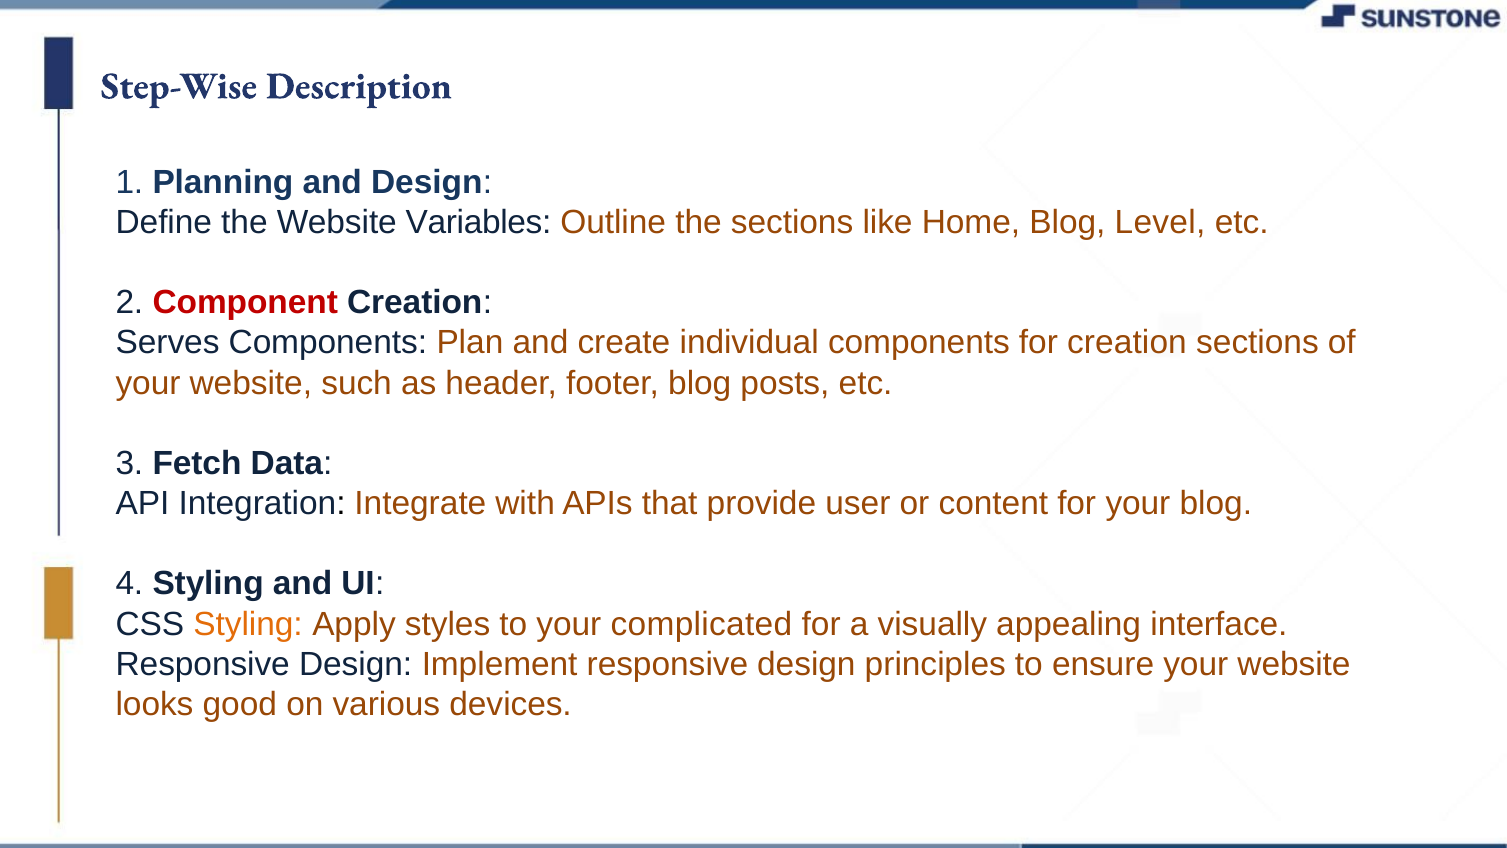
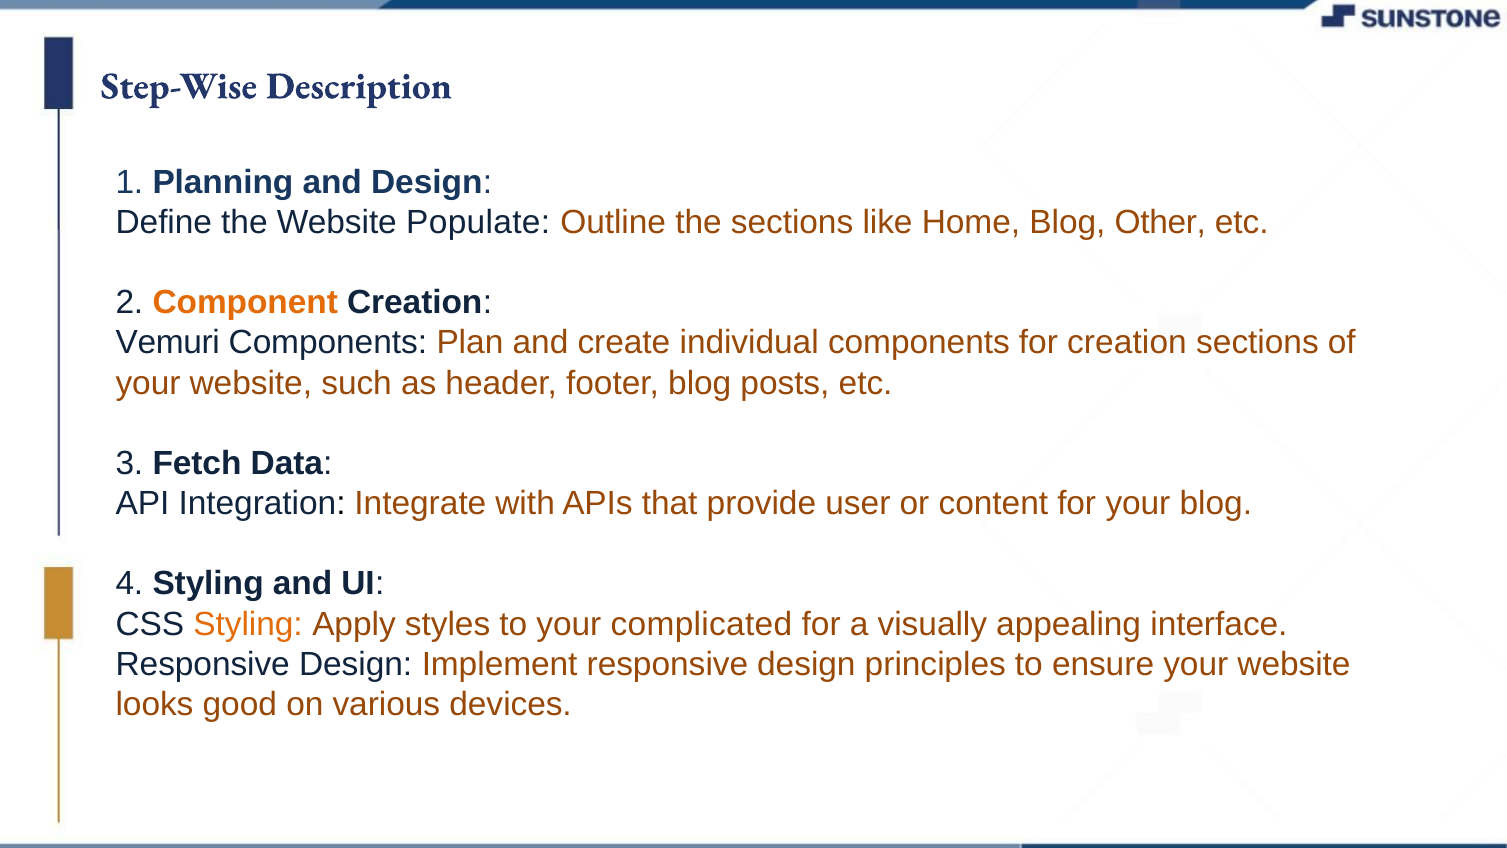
Variables: Variables -> Populate (478, 222)
Level: Level -> Other (1160, 222)
Component colour: red -> orange (245, 303)
Serves: Serves -> Vemuri (168, 343)
